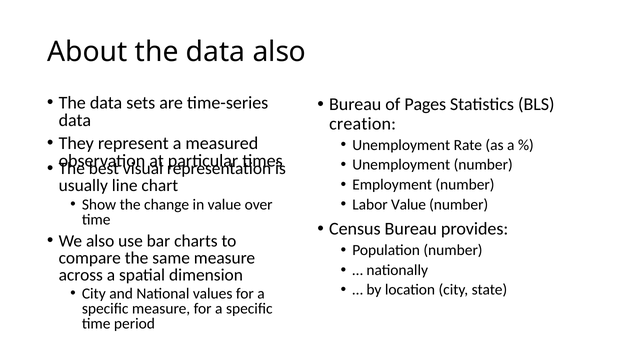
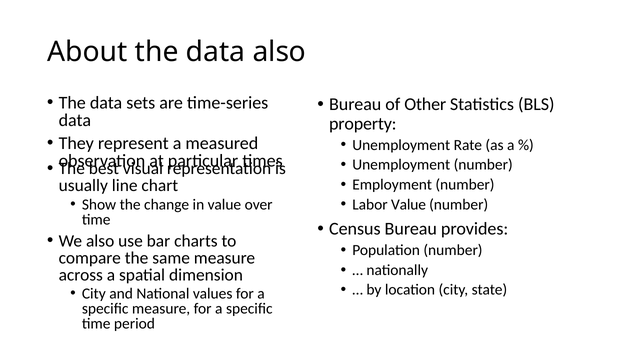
Pages: Pages -> Other (425, 104)
creation: creation -> property (363, 124)
